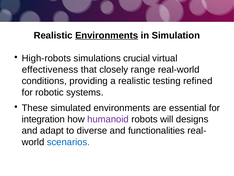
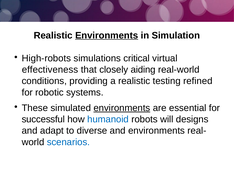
crucial: crucial -> critical (137, 58)
range: range -> aiding (143, 69)
environments underline: none -> present (122, 108)
integration: integration -> successful (43, 119)
humanoid colour: purple -> blue (108, 119)
and functionalities: functionalities -> environments (157, 130)
